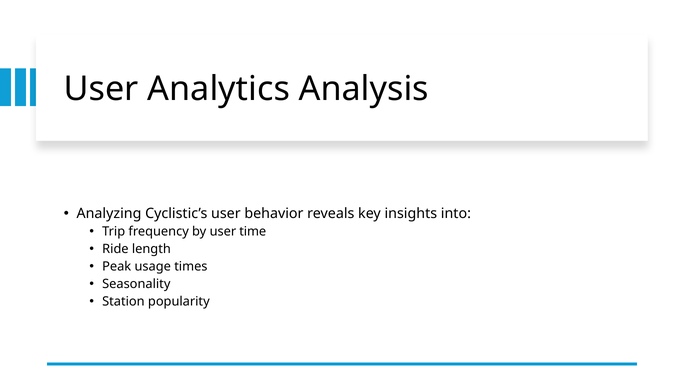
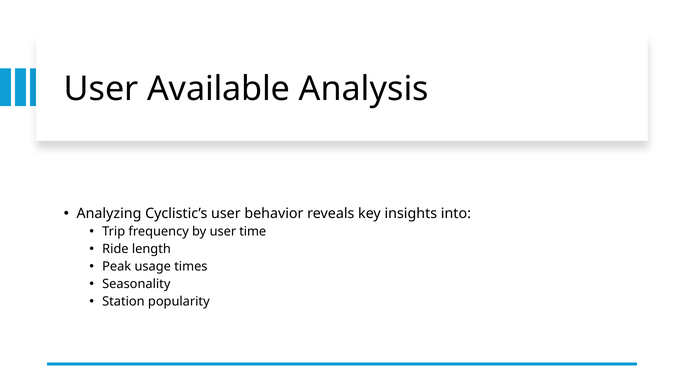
Analytics: Analytics -> Available (219, 89)
